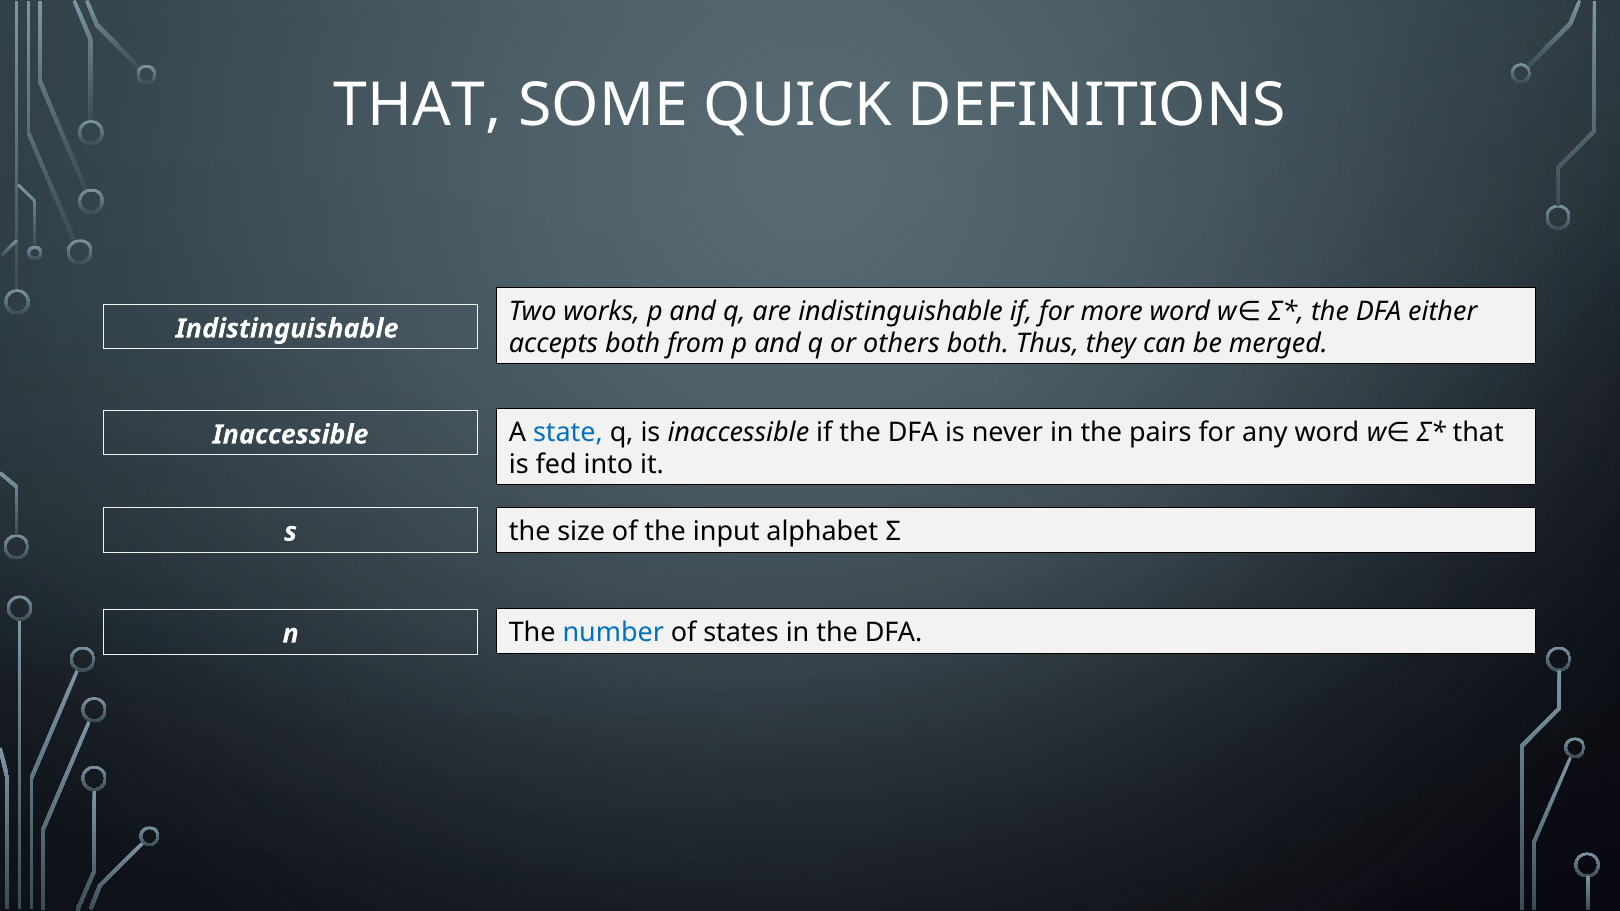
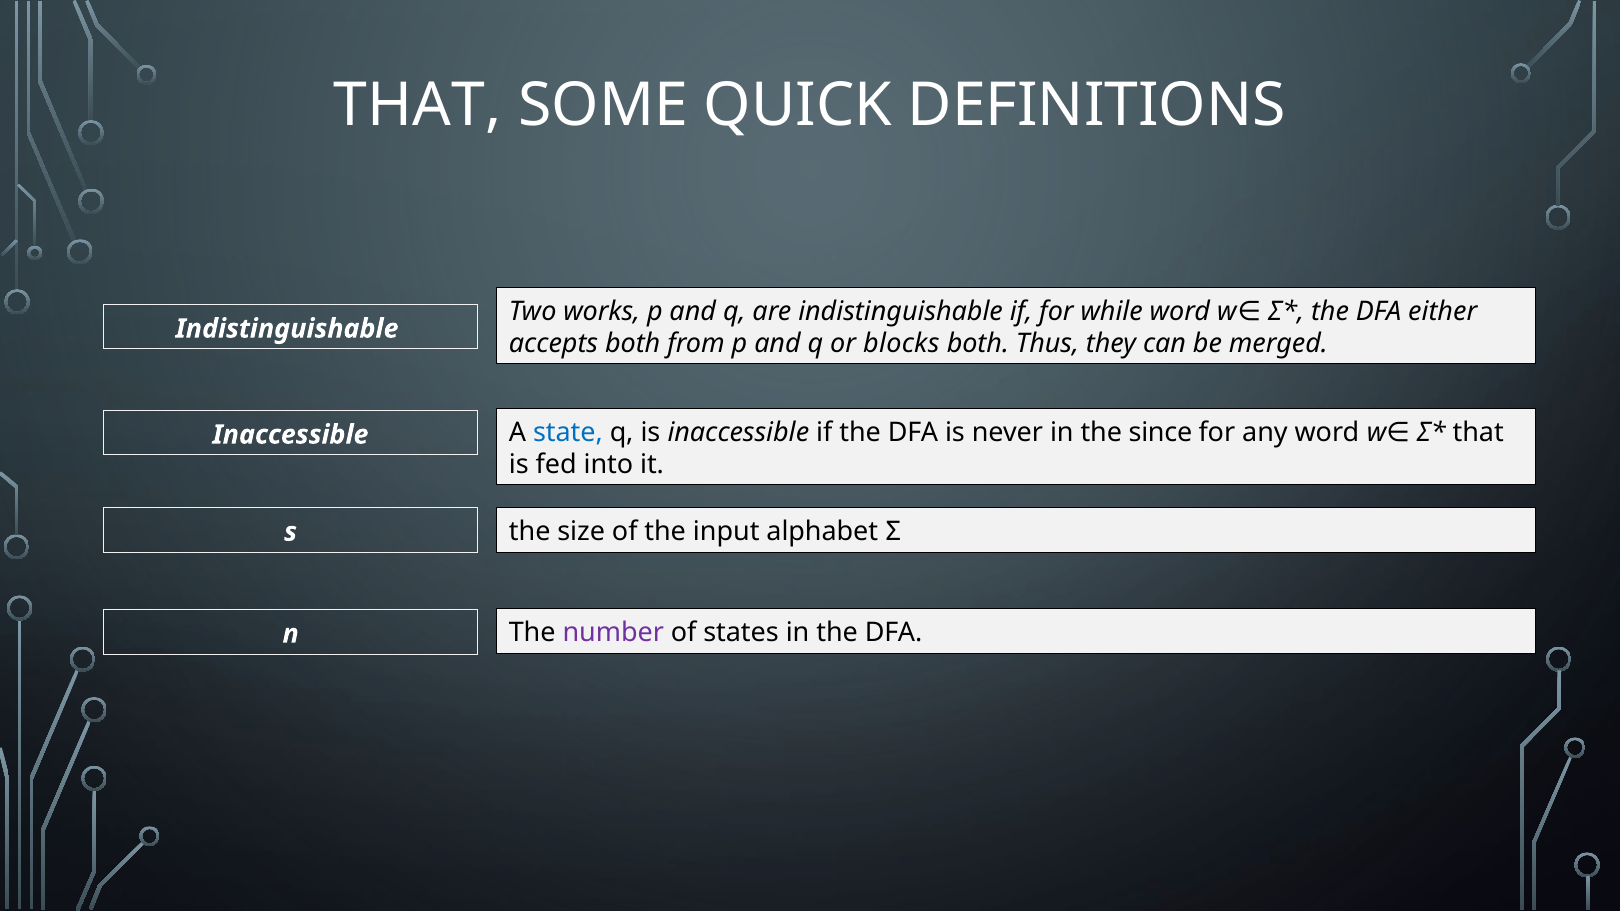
more: more -> while (1112, 311)
others: others -> blocks (901, 344)
pairs: pairs -> since (1160, 432)
number colour: blue -> purple (613, 633)
